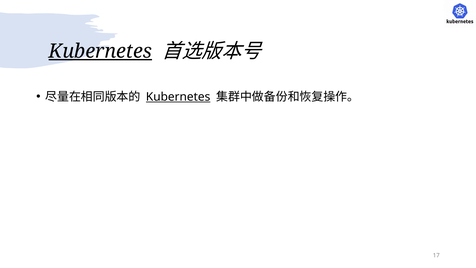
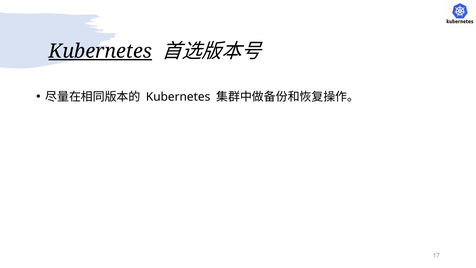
Kubernetes underline: present -> none (178, 97)
